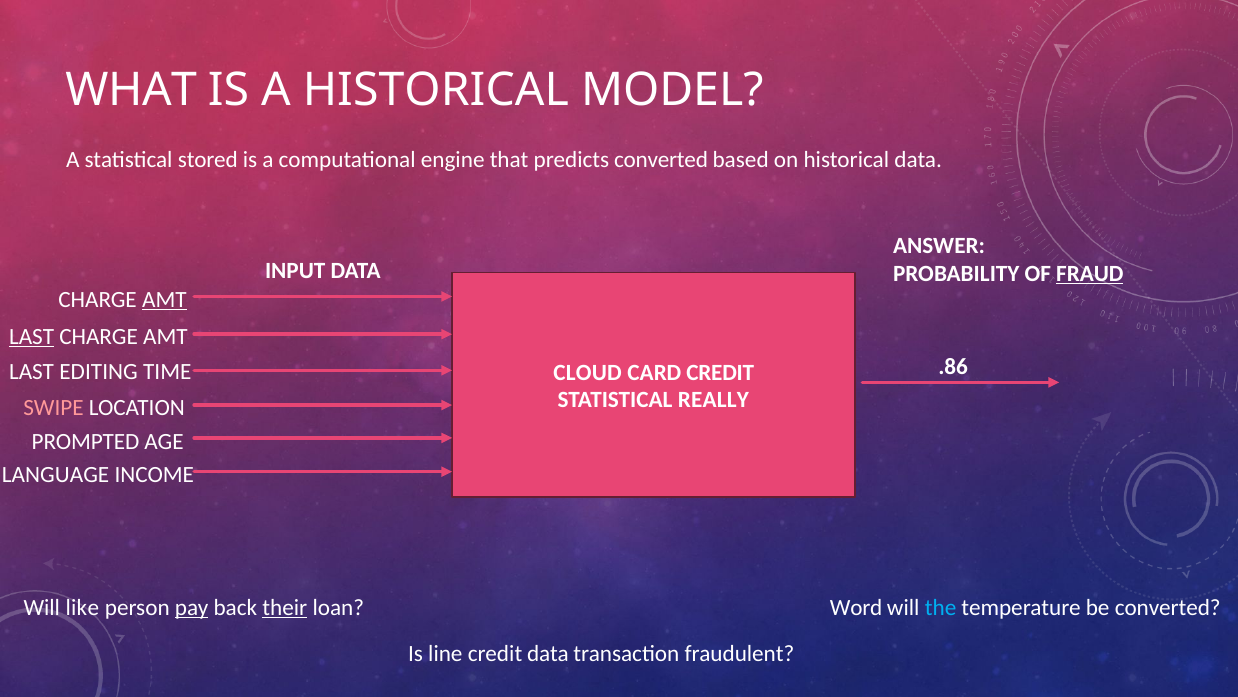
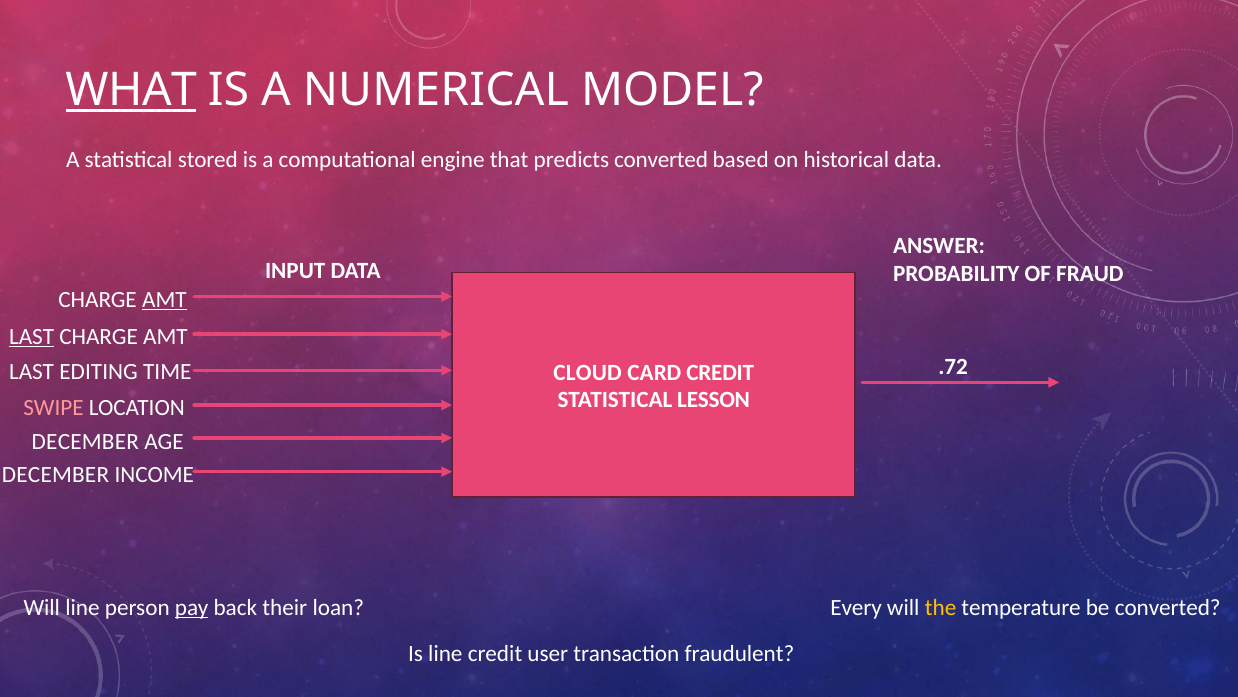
WHAT underline: none -> present (131, 90)
A HISTORICAL: HISTORICAL -> NUMERICAL (436, 90)
FRAUD underline: present -> none (1090, 274)
.86: .86 -> .72 (953, 367)
REALLY: REALLY -> LESSON (714, 400)
PROMPTED: PROMPTED -> DECEMBER (85, 441)
LANGUAGE: LANGUAGE -> DECEMBER (56, 475)
Word: Word -> Every (856, 607)
the colour: light blue -> yellow (941, 607)
Will like: like -> line (82, 607)
their underline: present -> none (285, 607)
credit data: data -> user (548, 653)
